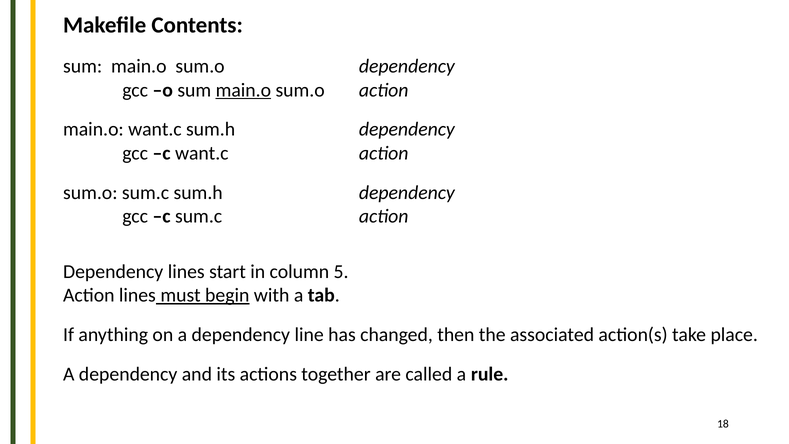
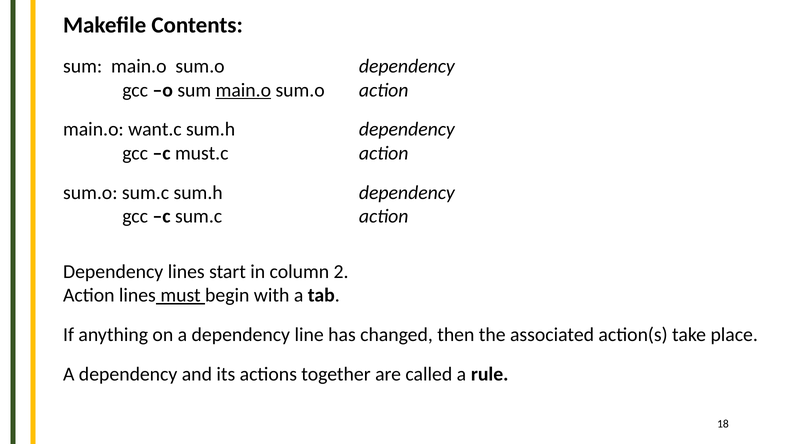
c want.c: want.c -> must.c (202, 153)
5: 5 -> 2 (341, 271)
begin underline: present -> none (227, 295)
